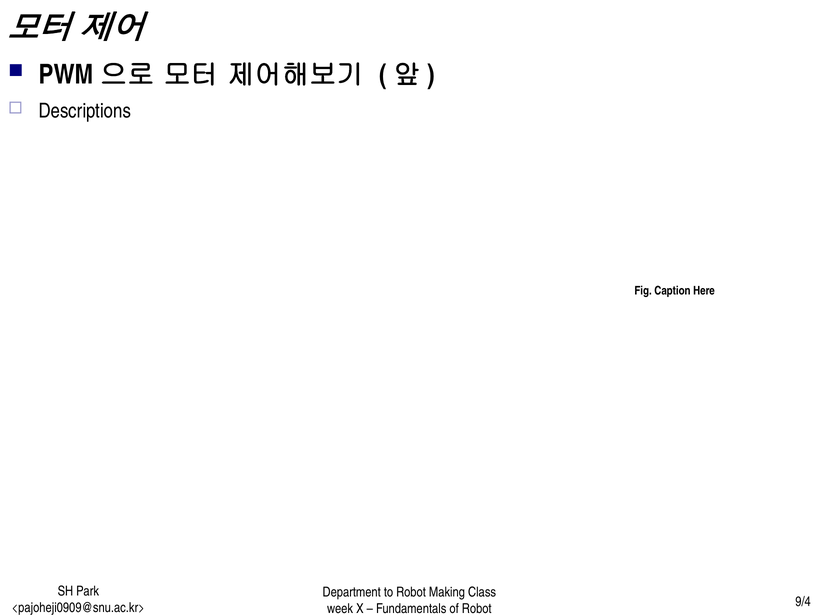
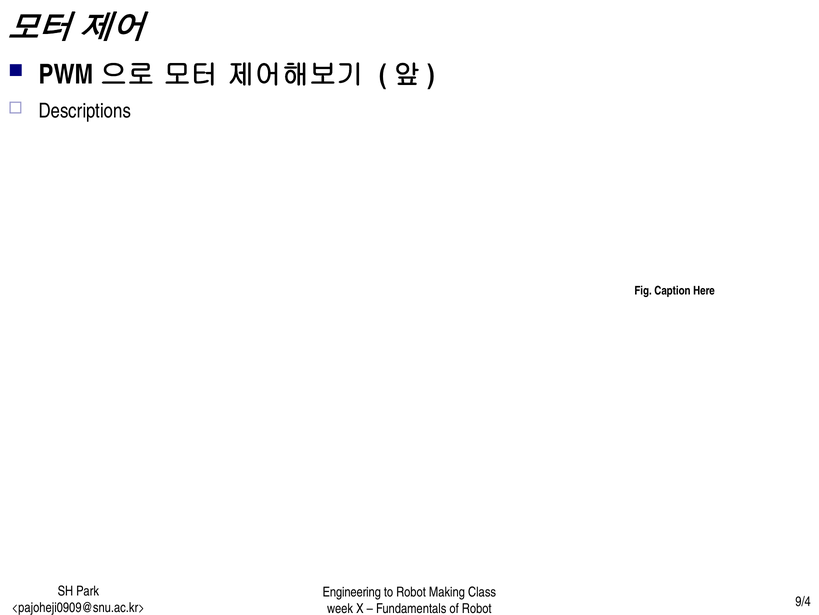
Department: Department -> Engineering (352, 591)
